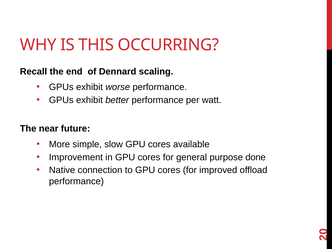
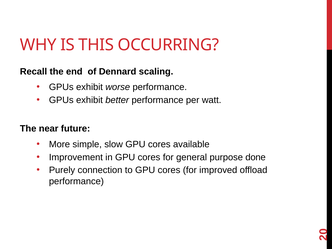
Native: Native -> Purely (62, 170)
